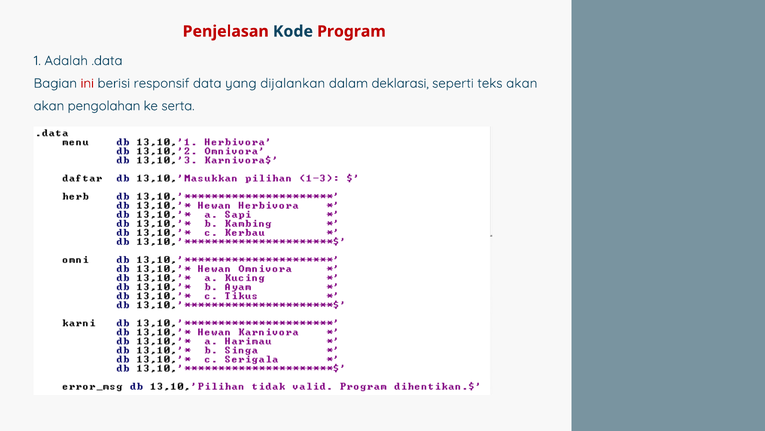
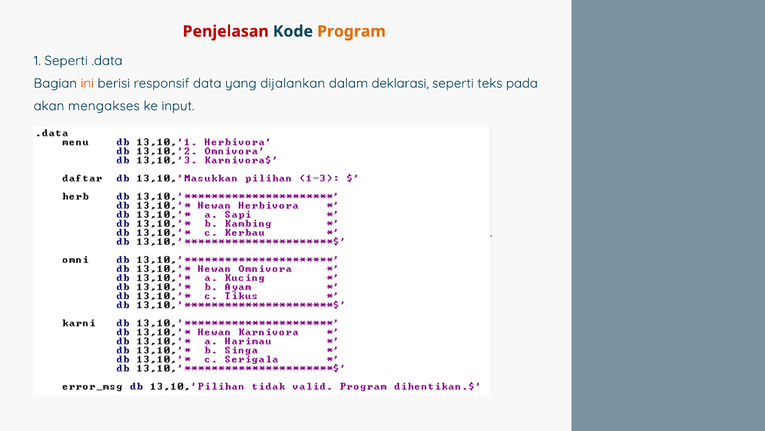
Program colour: red -> orange (351, 31)
1 Adalah: Adalah -> Seperti (66, 61)
ini colour: red -> orange (87, 83)
teks akan: akan -> pada (522, 83)
pengolahan: pengolahan -> mengakses (104, 106)
serta: serta -> input (178, 106)
